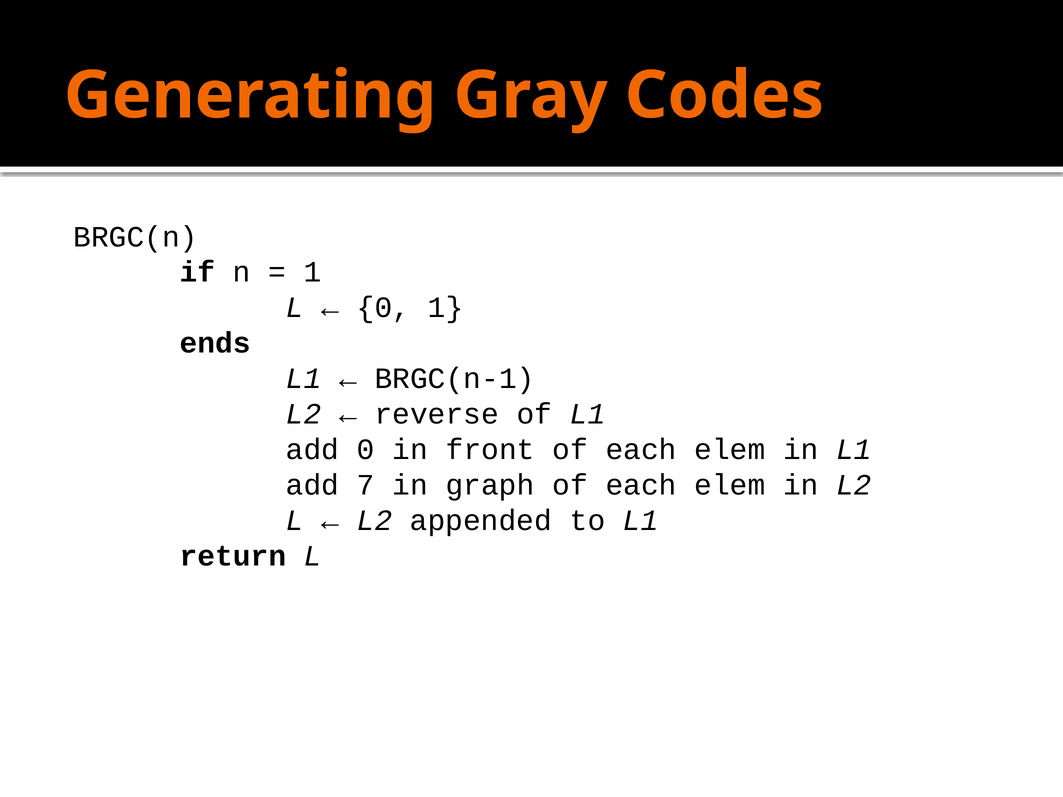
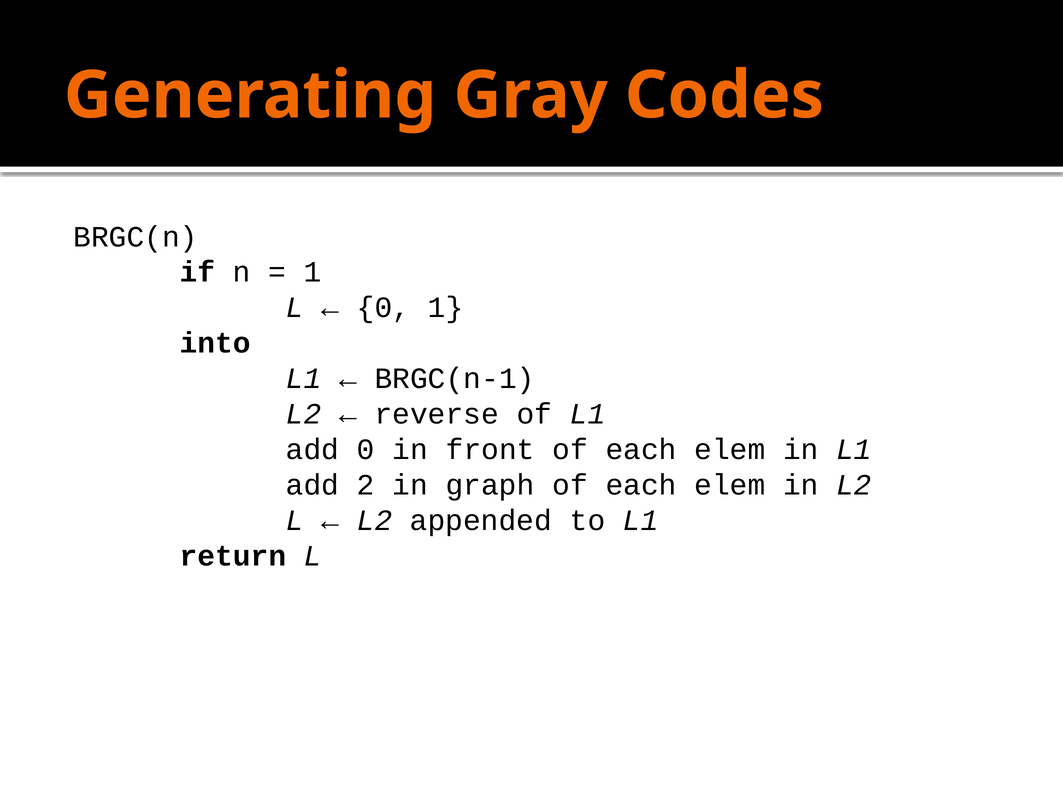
ends: ends -> into (215, 343)
7: 7 -> 2 (366, 485)
